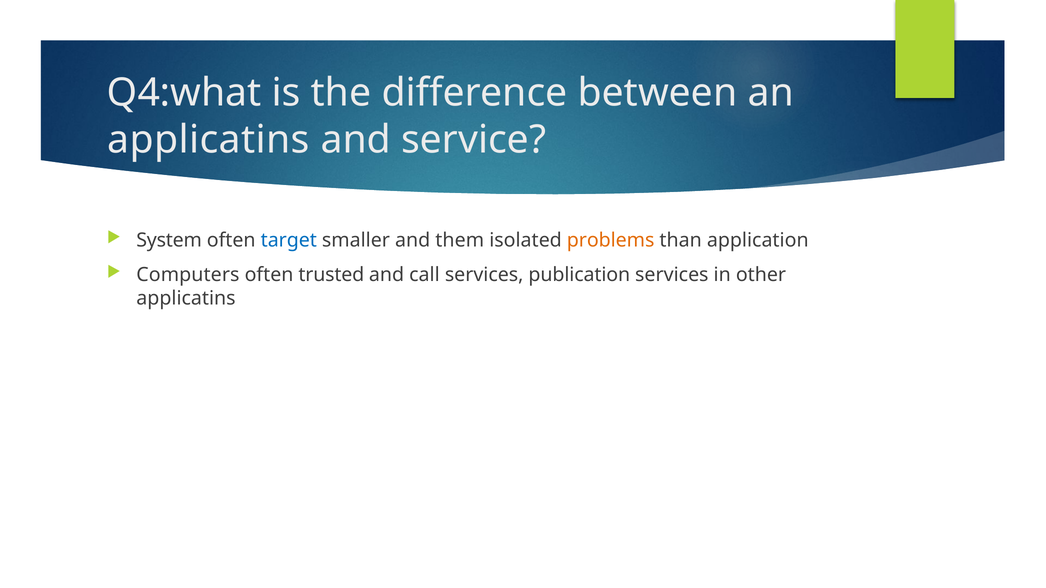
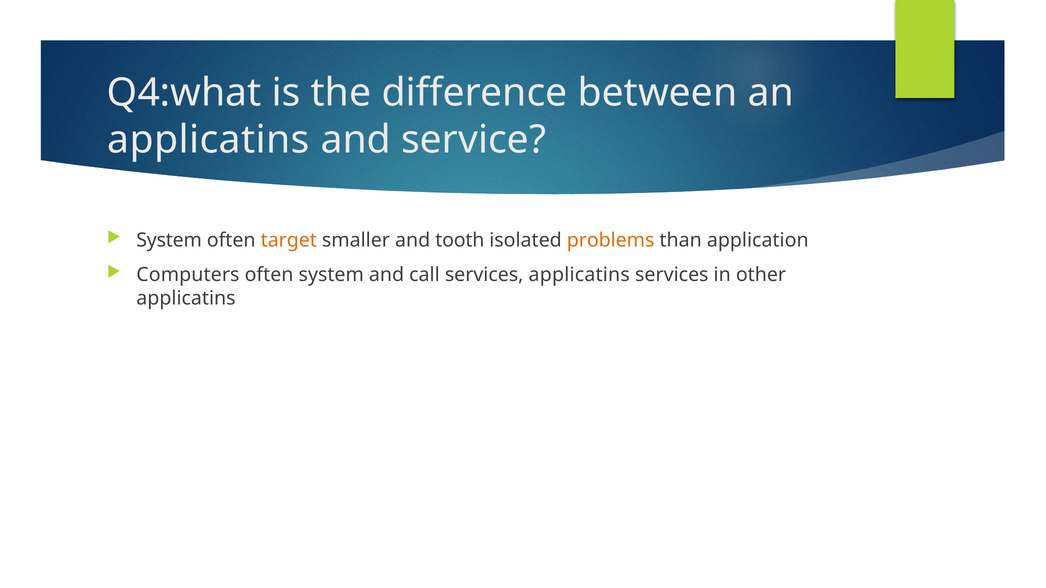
target colour: blue -> orange (289, 240)
them: them -> tooth (460, 240)
often trusted: trusted -> system (331, 275)
services publication: publication -> applicatins (579, 275)
